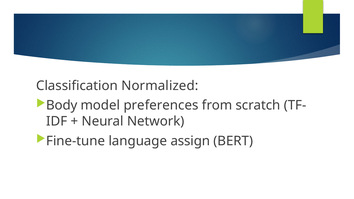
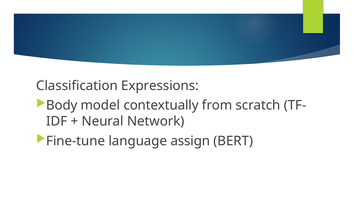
Normalized: Normalized -> Expressions (160, 86)
preferences: preferences -> contextually (161, 105)
